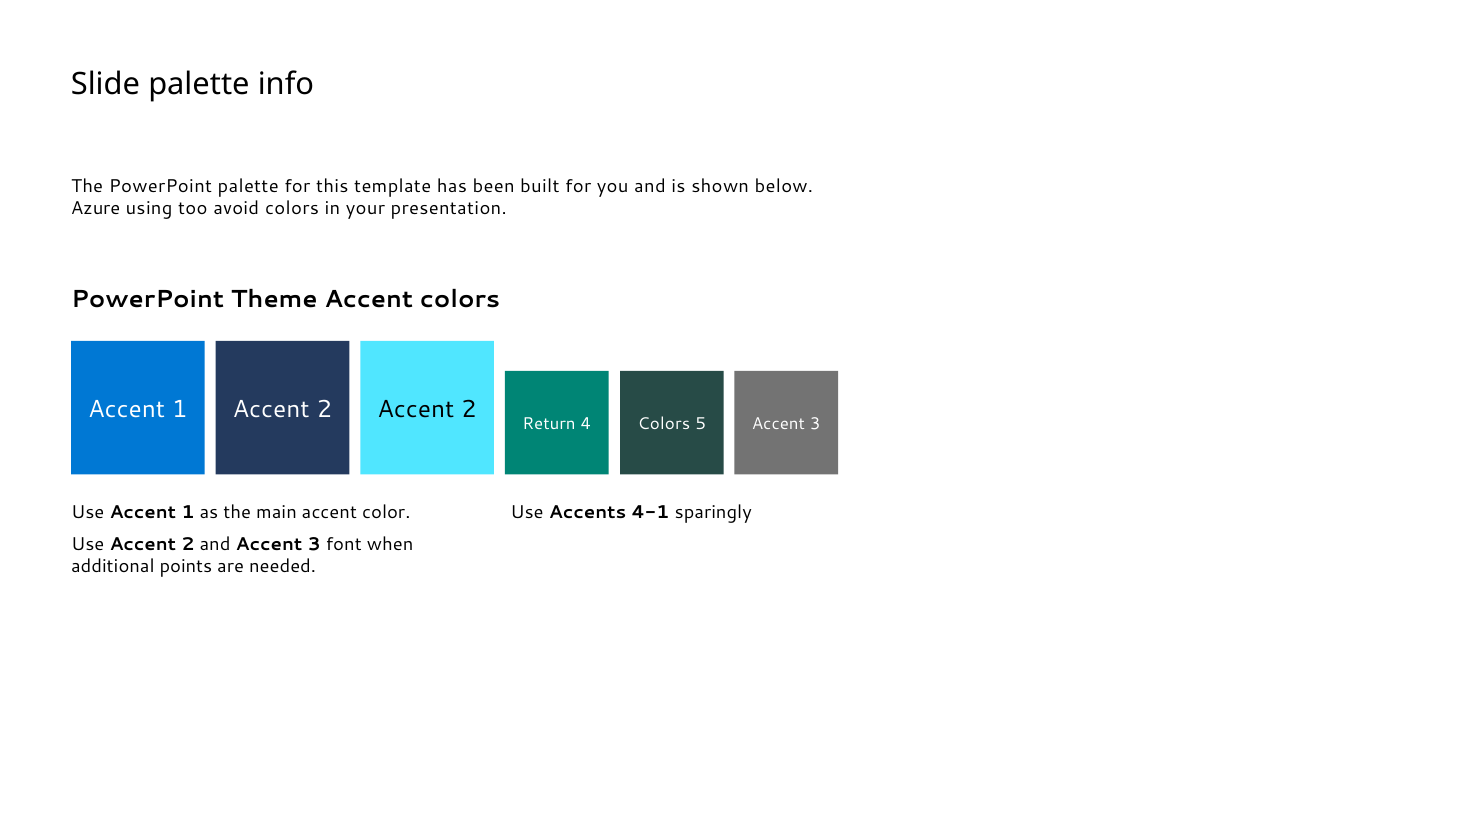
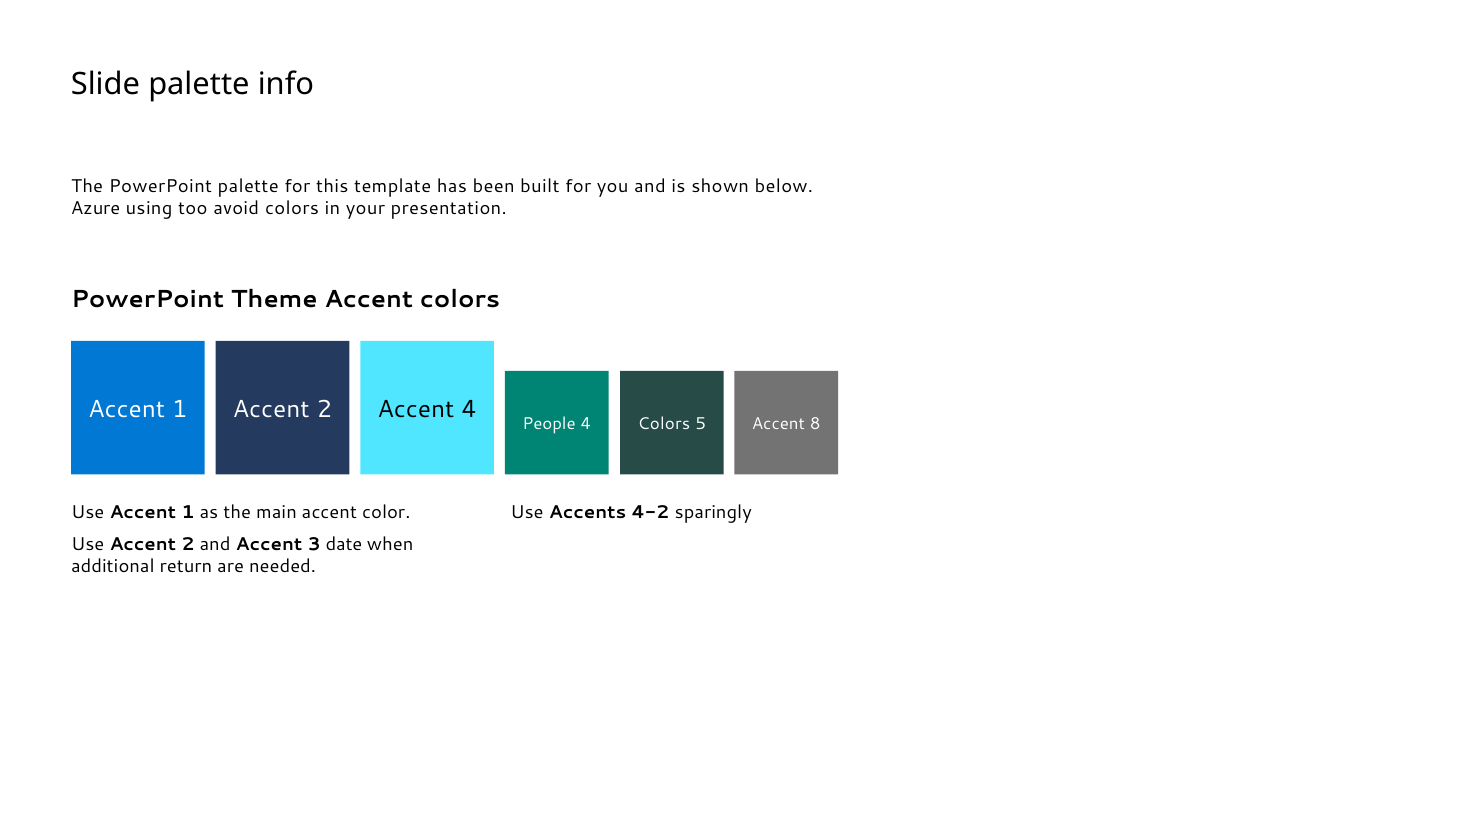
2 Accent 2: 2 -> 4 (469, 410)
Return: Return -> People (549, 424)
5 Accent 3: 3 -> 8 (815, 424)
4-1: 4-1 -> 4-2 (650, 513)
font: font -> date (344, 544)
points: points -> return (186, 567)
